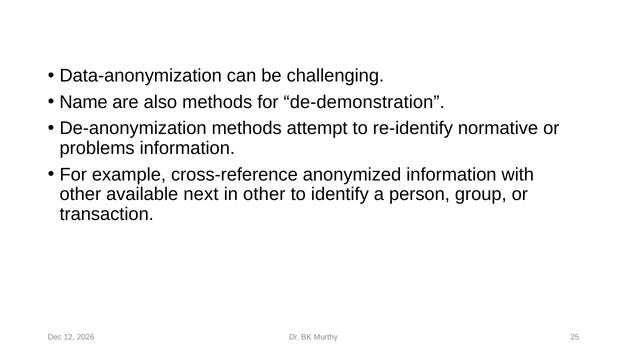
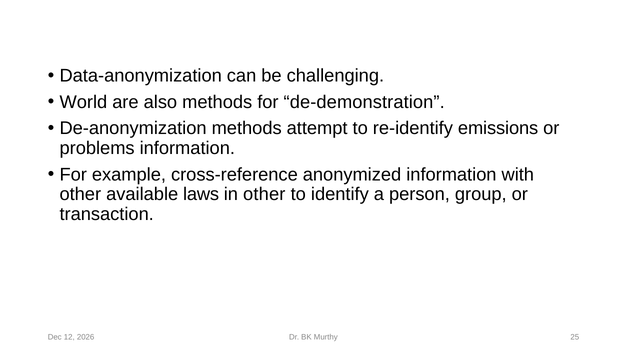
Name: Name -> World (83, 102)
normative: normative -> emissions (498, 128)
next: next -> laws (201, 194)
